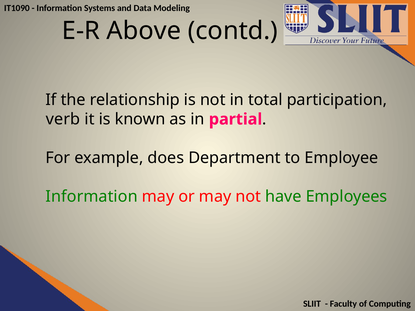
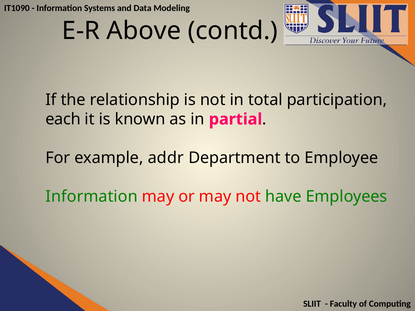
verb: verb -> each (63, 119)
does: does -> addr (166, 158)
